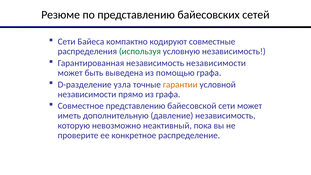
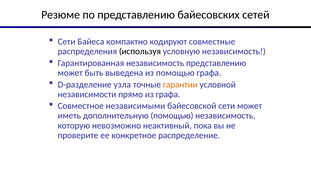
используя colour: green -> black (140, 51)
независимость независимости: независимости -> представлению (216, 63)
Совместное представлению: представлению -> независимыми (135, 106)
дополнительную давление: давление -> помощью (172, 116)
